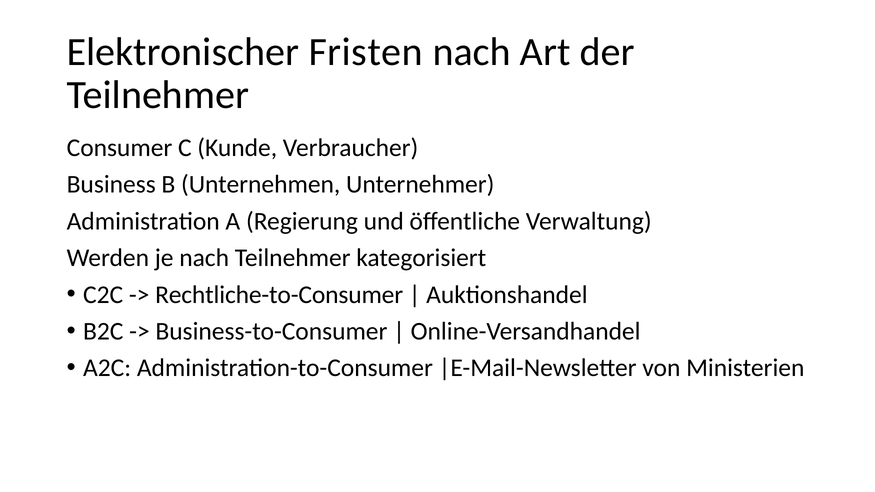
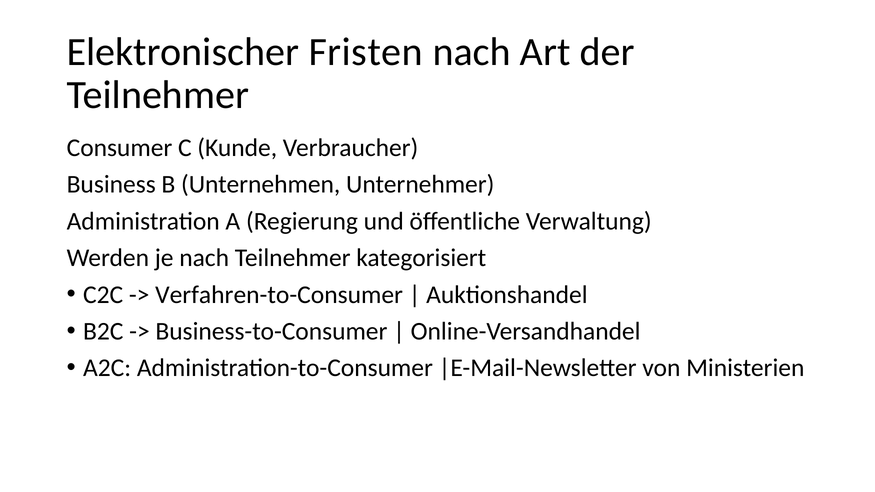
Rechtliche-to-Consumer: Rechtliche-to-Consumer -> Verfahren-to-Consumer (279, 295)
